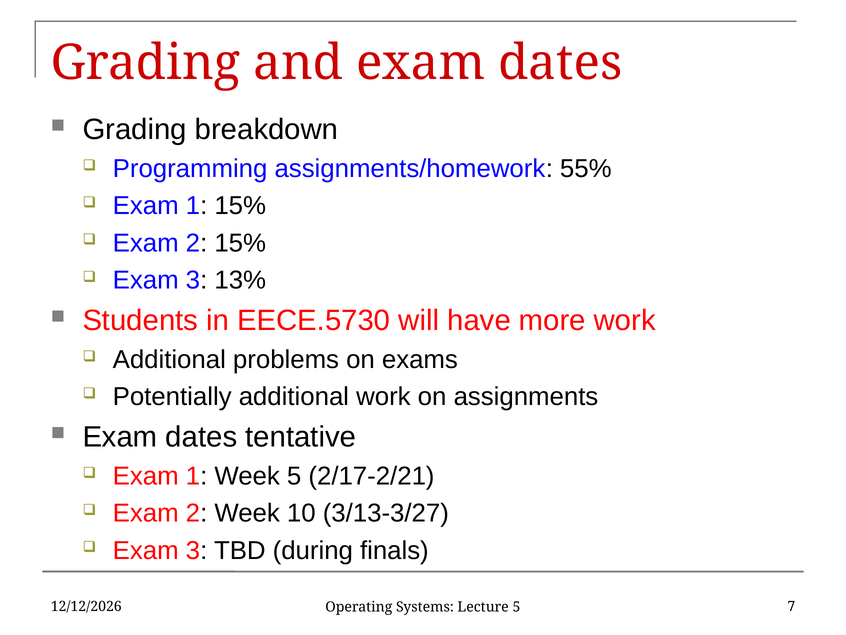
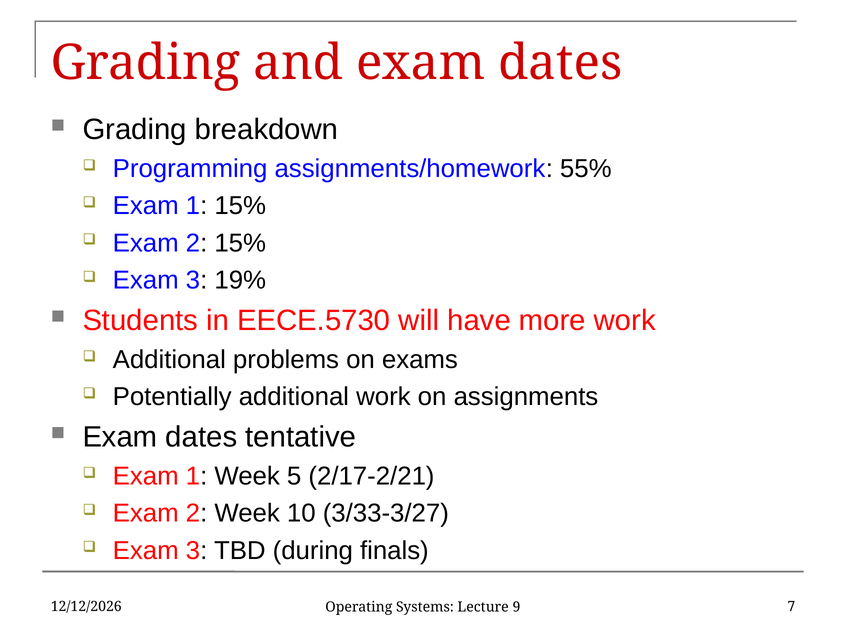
13%: 13% -> 19% (240, 280)
3/13-3/27: 3/13-3/27 -> 3/33-3/27 (386, 513)
Lecture 5: 5 -> 9 (516, 606)
